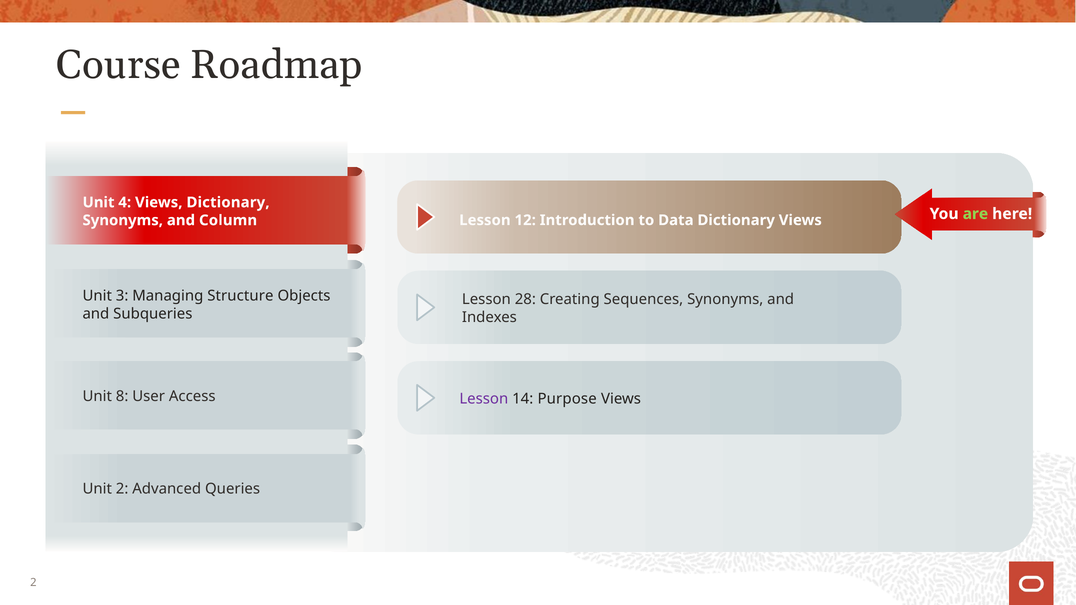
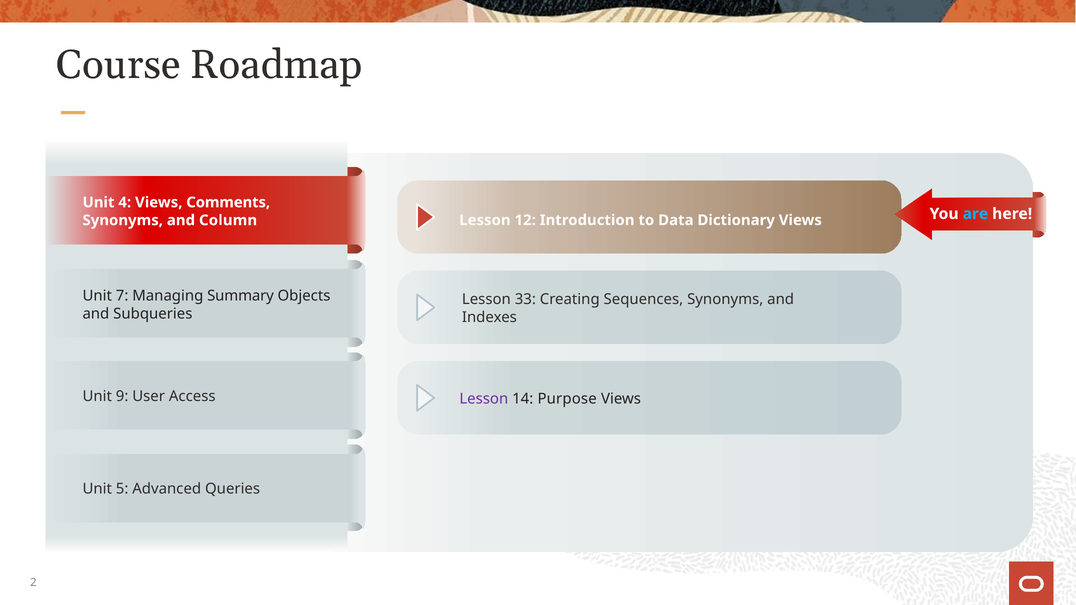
Views Dictionary: Dictionary -> Comments (228, 202)
are colour: light green -> light blue (975, 214)
3: 3 -> 7 (122, 296)
Structure: Structure -> Summary (241, 296)
28: 28 -> 33 (525, 300)
8: 8 -> 9 (122, 396)
Unit 2: 2 -> 5 (122, 489)
